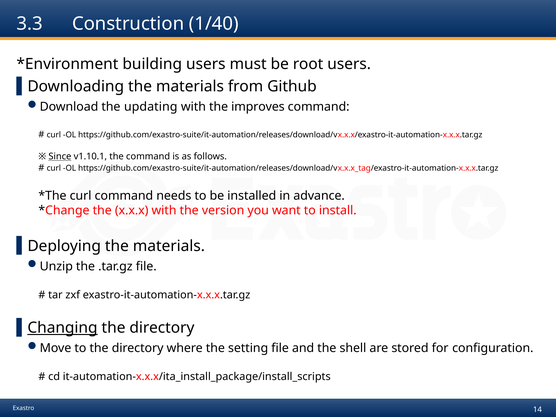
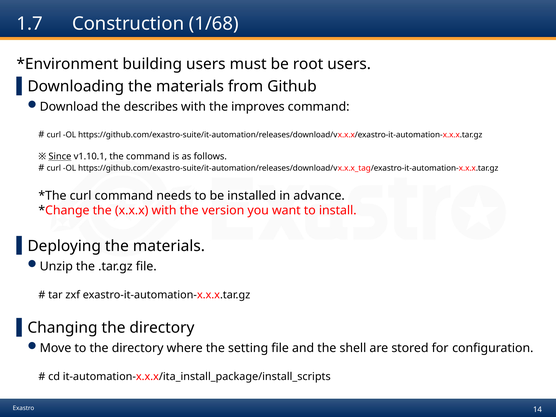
3.3: 3.3 -> 1.7 (30, 24)
1/40: 1/40 -> 1/68 (214, 24)
updating: updating -> describes (151, 107)
Changing underline: present -> none (62, 328)
